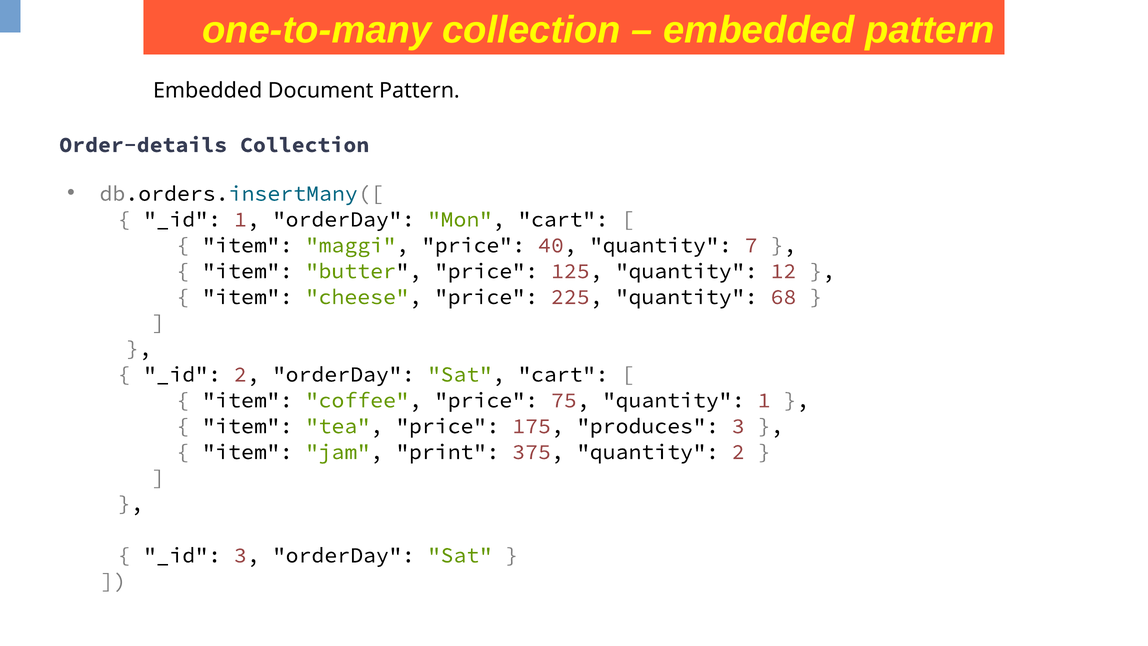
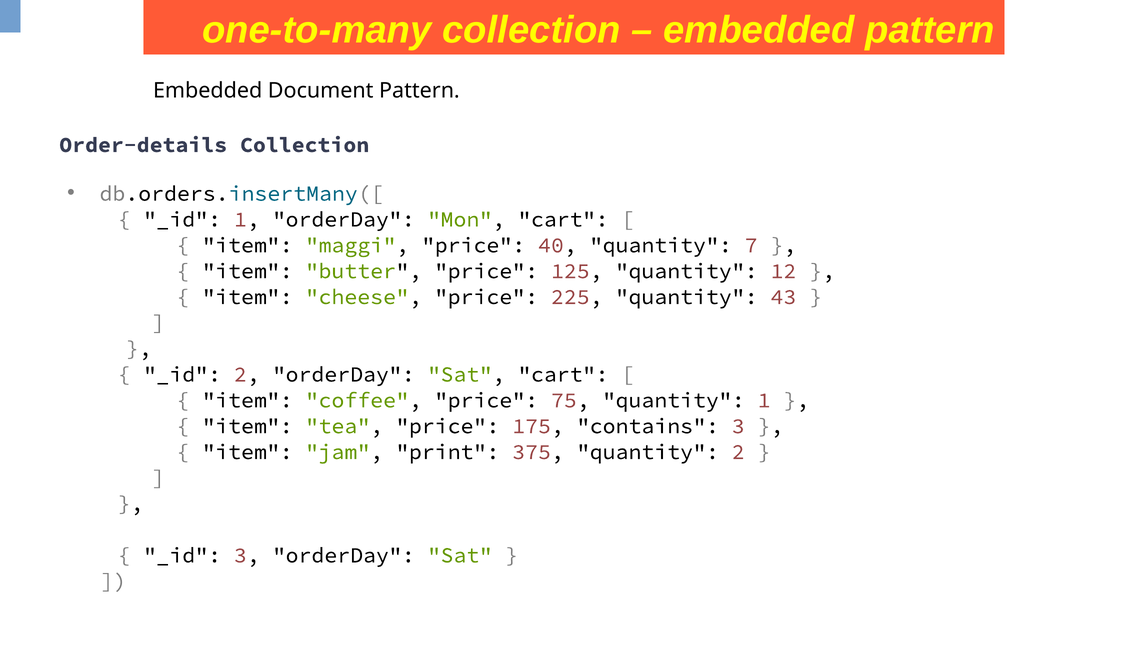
68: 68 -> 43 (783, 297)
produces: produces -> contains (648, 426)
